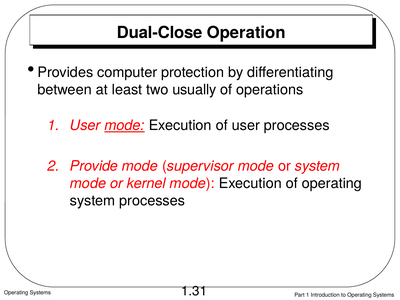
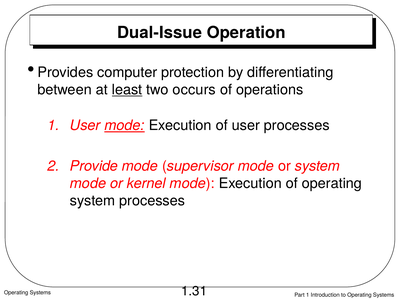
Dual-Close: Dual-Close -> Dual-Issue (160, 33)
least underline: none -> present (127, 90)
usually: usually -> occurs (194, 90)
